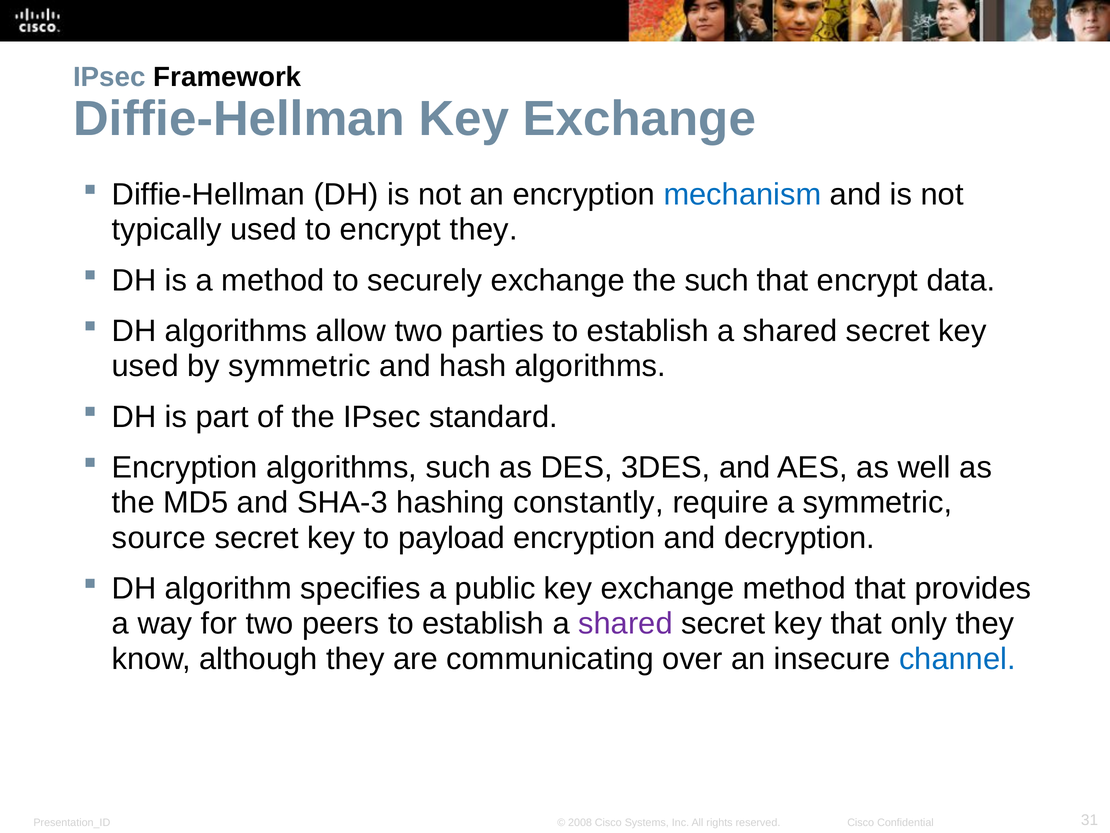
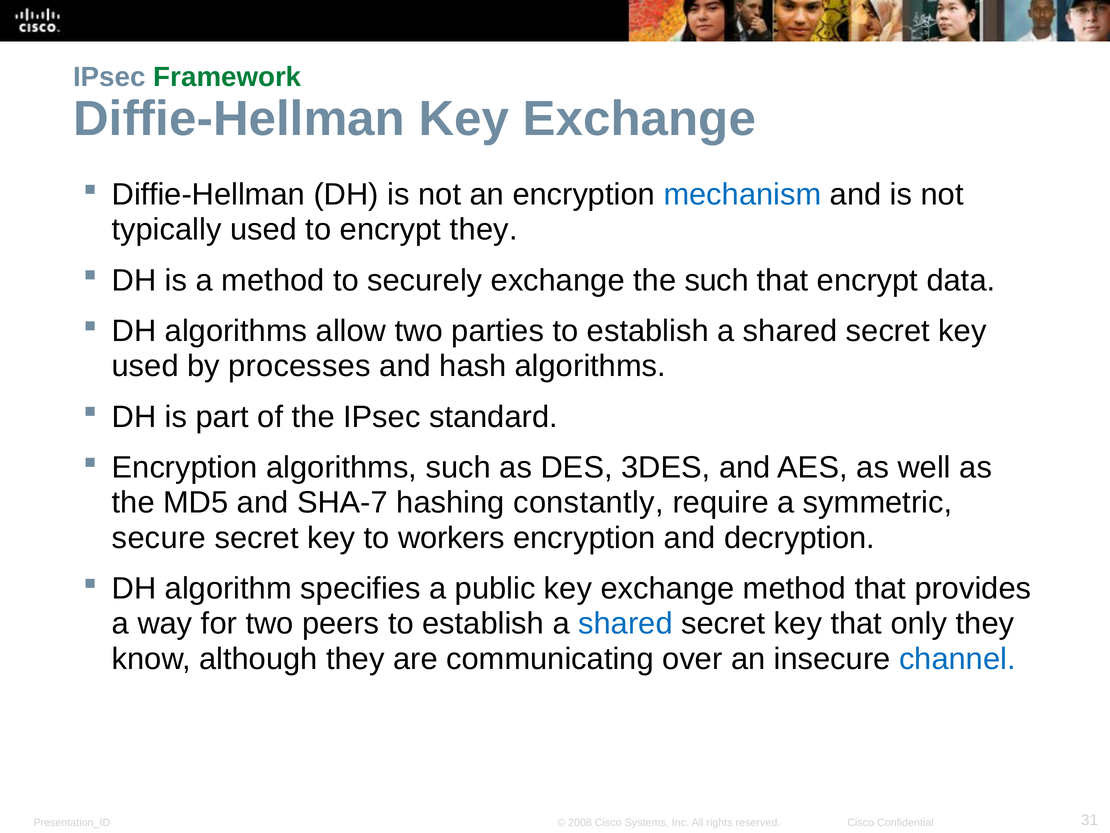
Framework colour: black -> green (227, 77)
by symmetric: symmetric -> processes (299, 366)
SHA-3: SHA-3 -> SHA-7 (342, 502)
source: source -> secure (159, 538)
payload: payload -> workers (451, 538)
shared colour: purple -> blue (626, 623)
